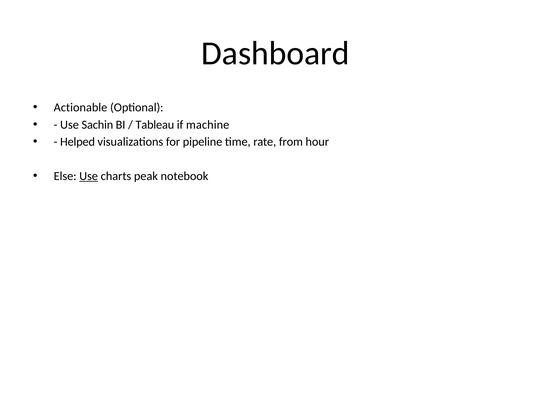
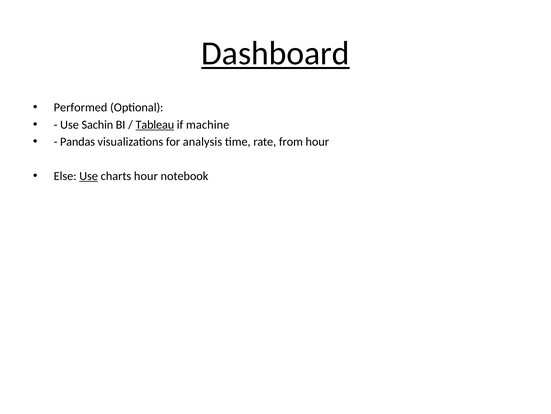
Dashboard underline: none -> present (275, 53)
Actionable: Actionable -> Performed (81, 107)
Tableau underline: none -> present (155, 124)
Helped: Helped -> Pandas (78, 142)
pipeline: pipeline -> analysis (202, 142)
charts peak: peak -> hour (146, 176)
